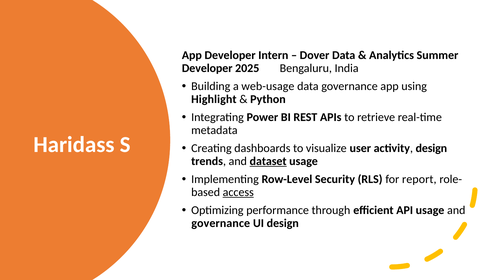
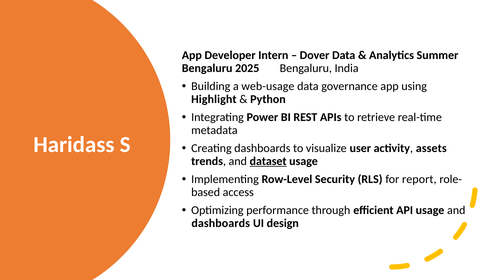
Developer: Developer -> Bengaluru (207, 68)
activity design: design -> assets (431, 148)
access underline: present -> none (238, 192)
governance: governance -> dashboards (221, 223)
